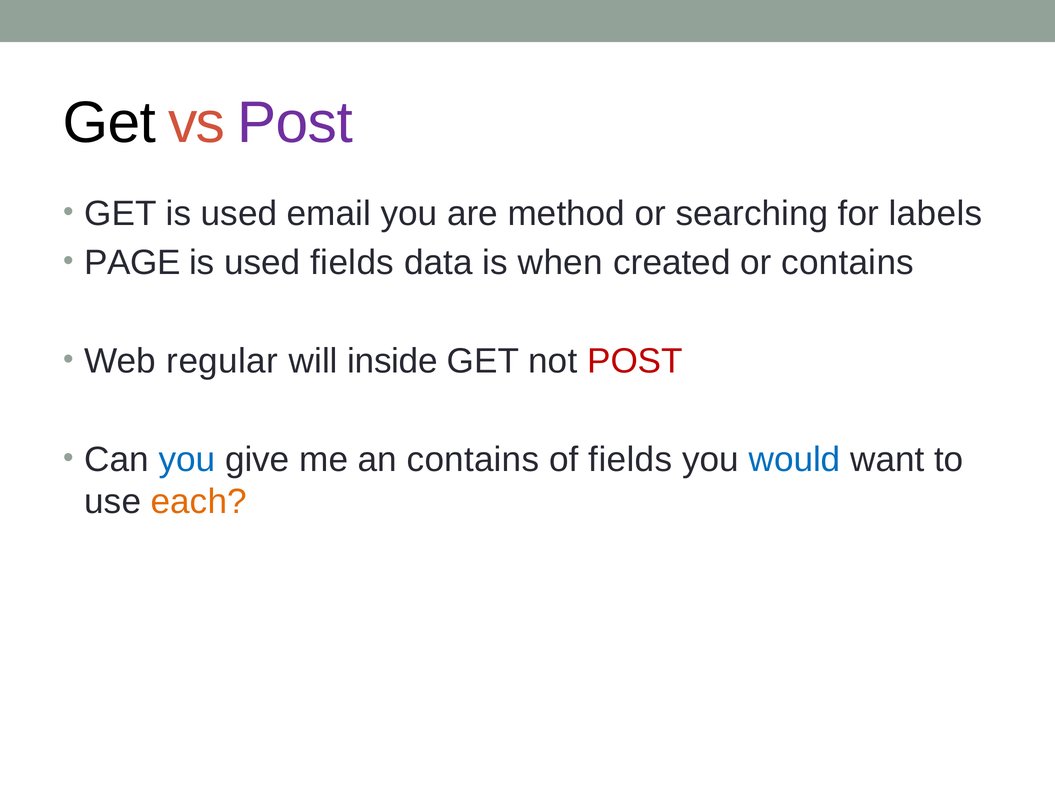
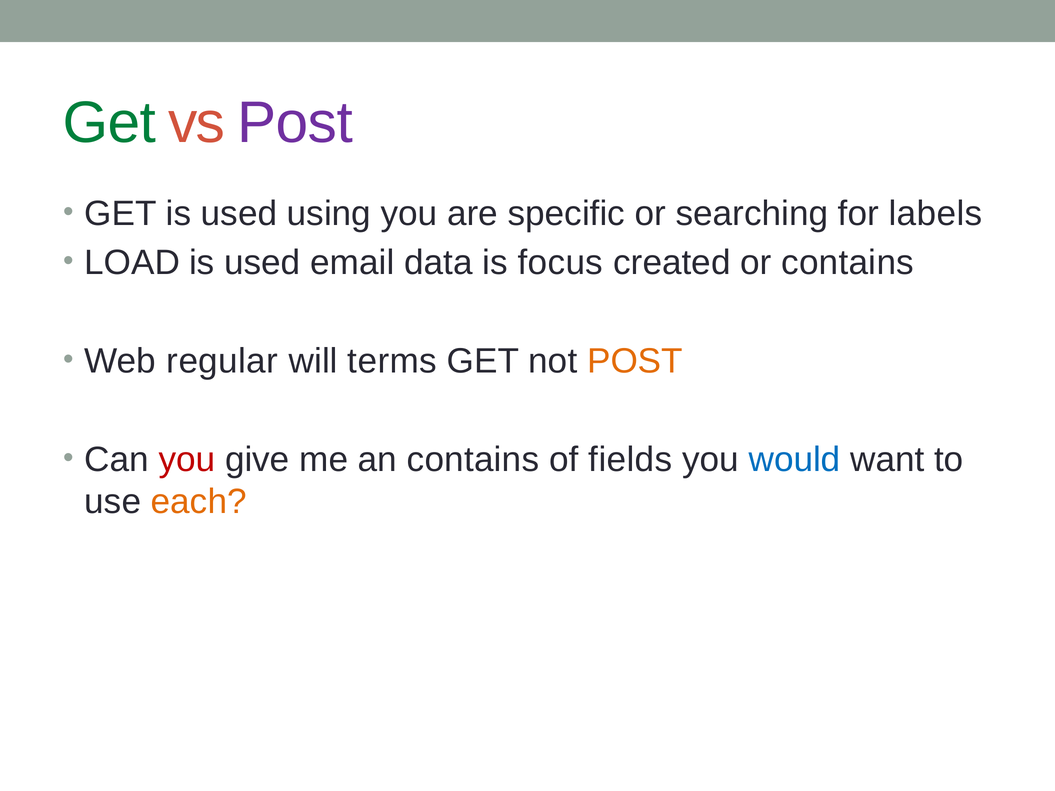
Get colour: black -> green (109, 123)
email: email -> using (329, 213)
method: method -> specific (566, 213)
PAGE: PAGE -> LOAD (132, 263)
used fields: fields -> email (352, 263)
when: when -> focus (560, 263)
inside: inside -> terms (392, 361)
POST colour: red -> orange (635, 361)
you colour: blue -> red (187, 460)
